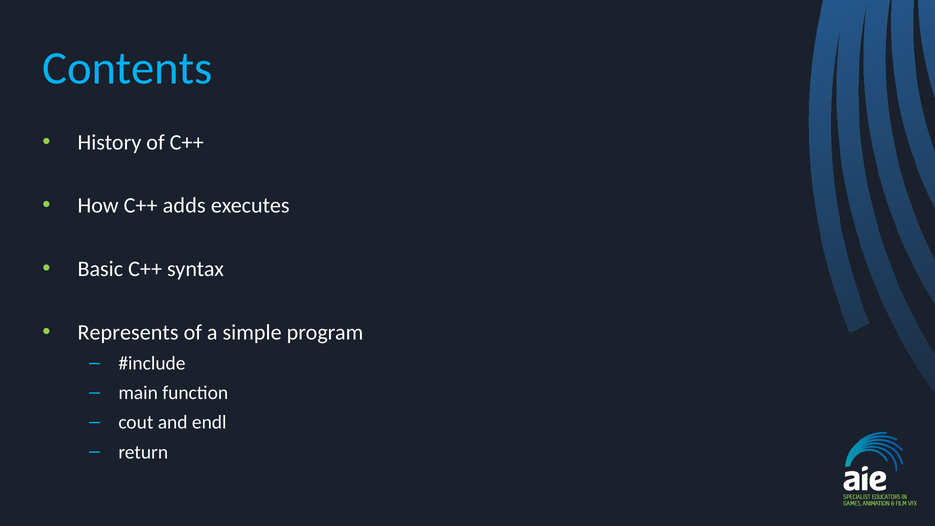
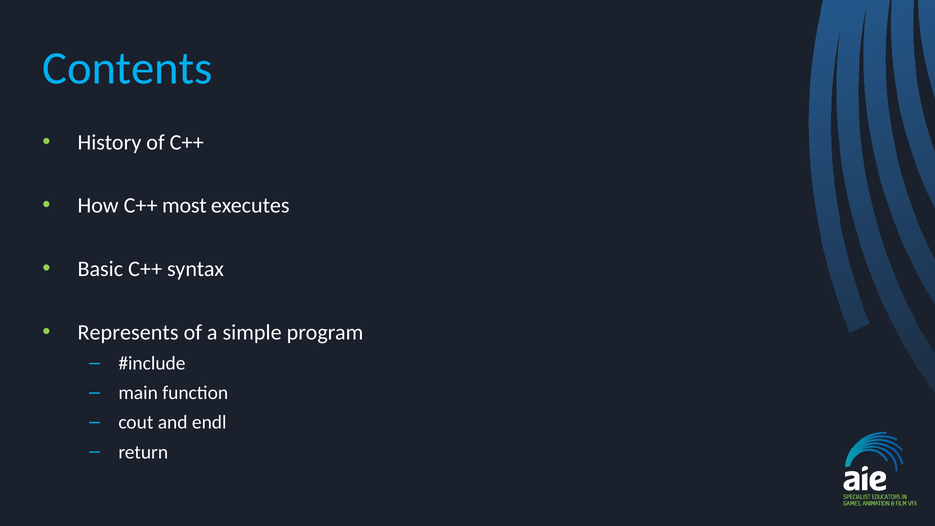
adds: adds -> most (184, 206)
